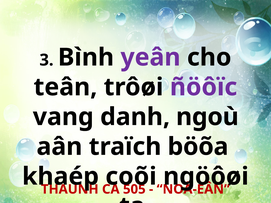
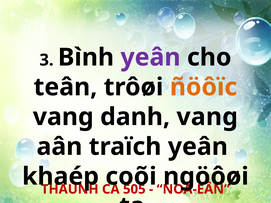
ñöôïc colour: purple -> orange (204, 87)
danh ngoù: ngoù -> vang (207, 117)
traïch böõa: böõa -> yeân (198, 147)
